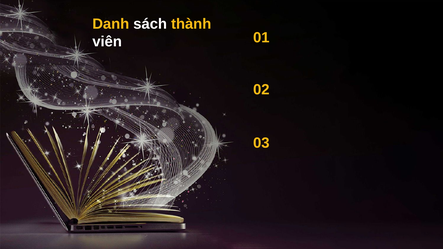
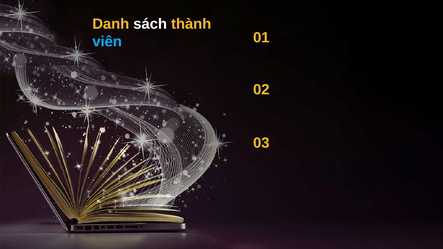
viên colour: white -> light blue (107, 42)
